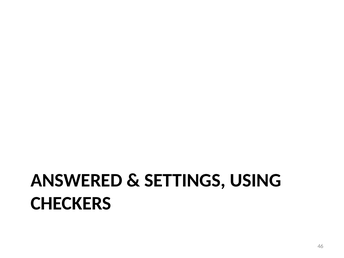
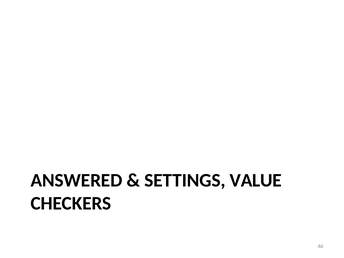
USING: USING -> VALUE (256, 180)
